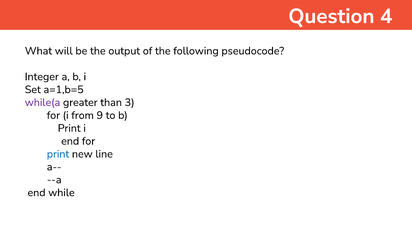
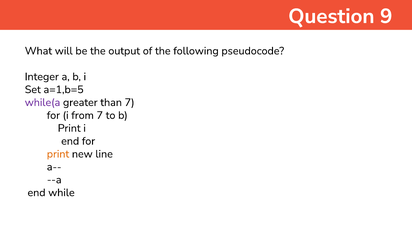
4: 4 -> 9 (386, 16)
than 3: 3 -> 7 (130, 102)
from 9: 9 -> 7 (100, 115)
print colour: blue -> orange (58, 154)
